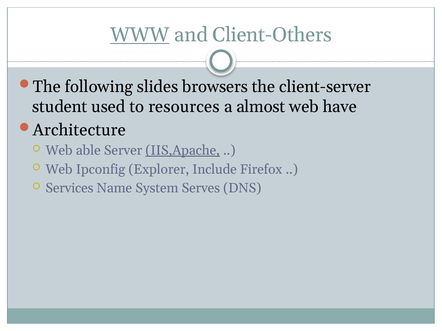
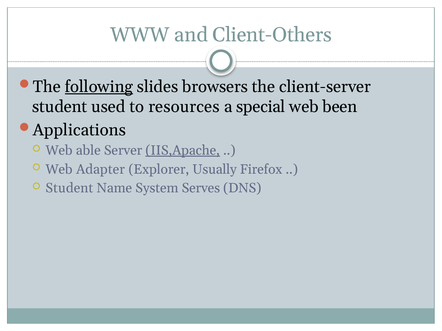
WWW underline: present -> none (140, 35)
following underline: none -> present (99, 87)
almost: almost -> special (261, 107)
have: have -> been (340, 107)
Architecture: Architecture -> Applications (79, 130)
Ipconfig: Ipconfig -> Adapter (100, 170)
Include: Include -> Usually (215, 170)
Services: Services -> Student (69, 188)
